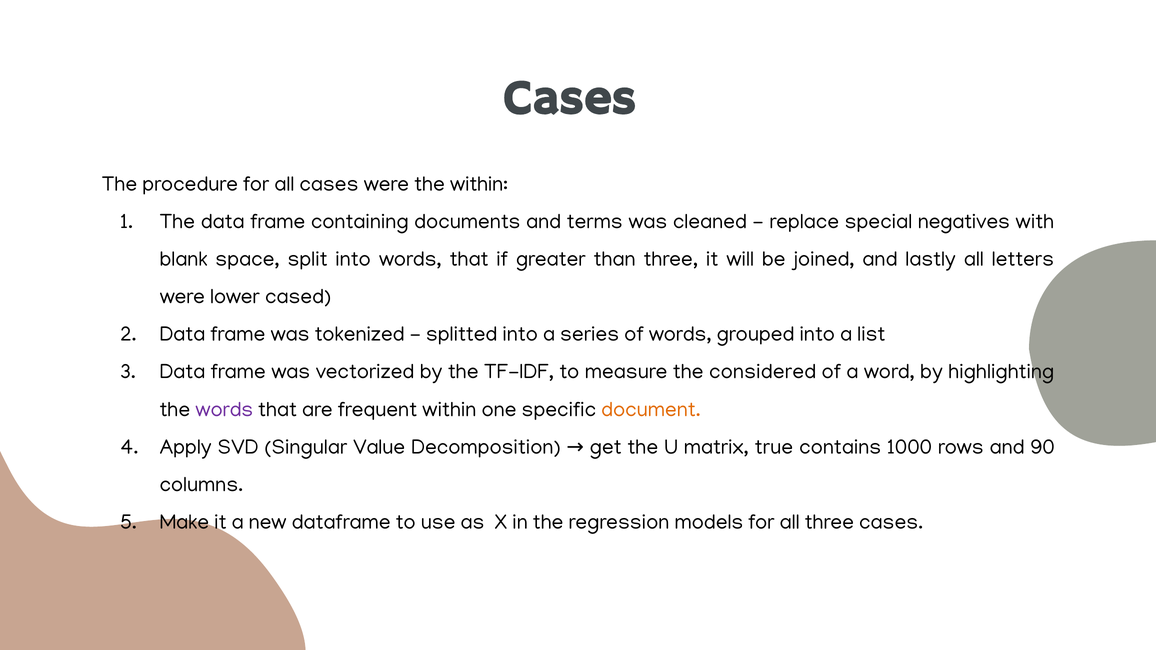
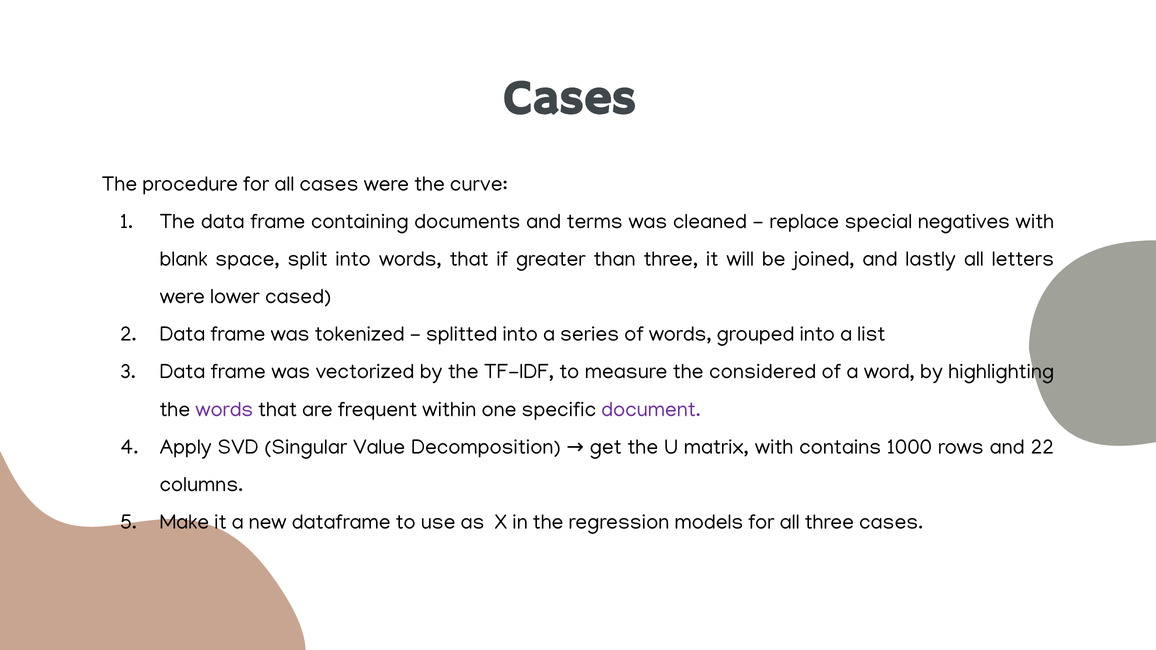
the within: within -> curve (479, 184)
document colour: orange -> purple (651, 409)
matrix true: true -> with (774, 447)
90: 90 -> 22 (1042, 447)
